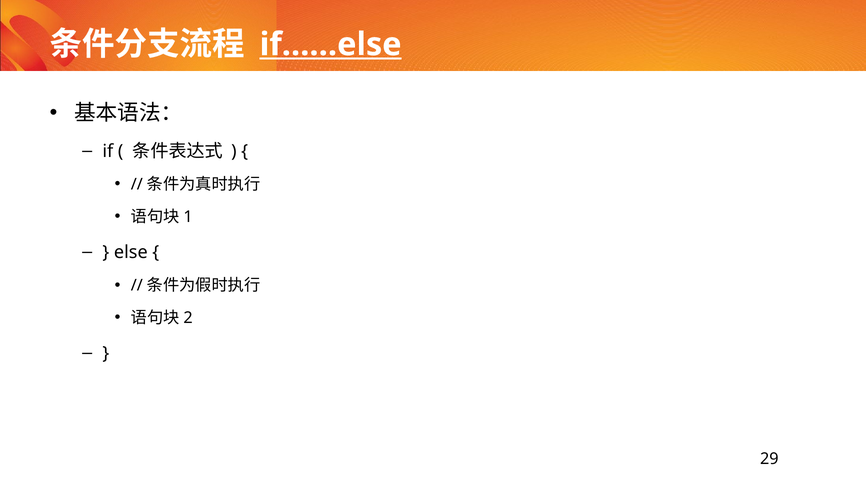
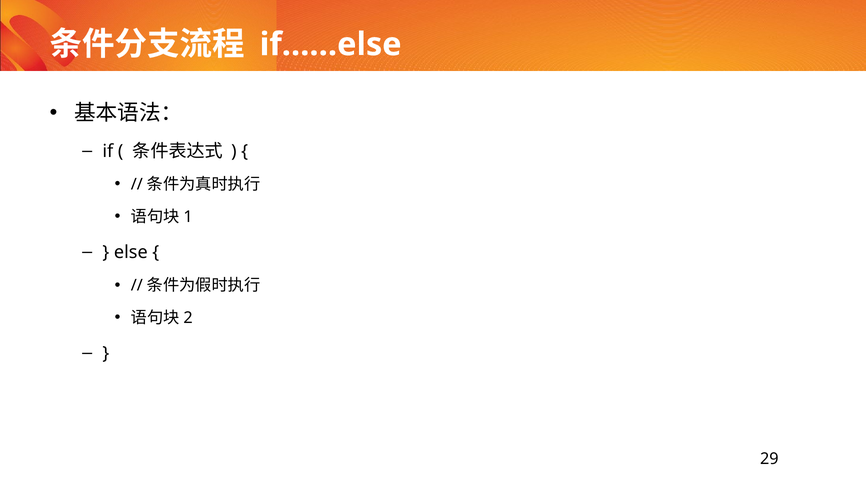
if……else underline: present -> none (331, 44)
